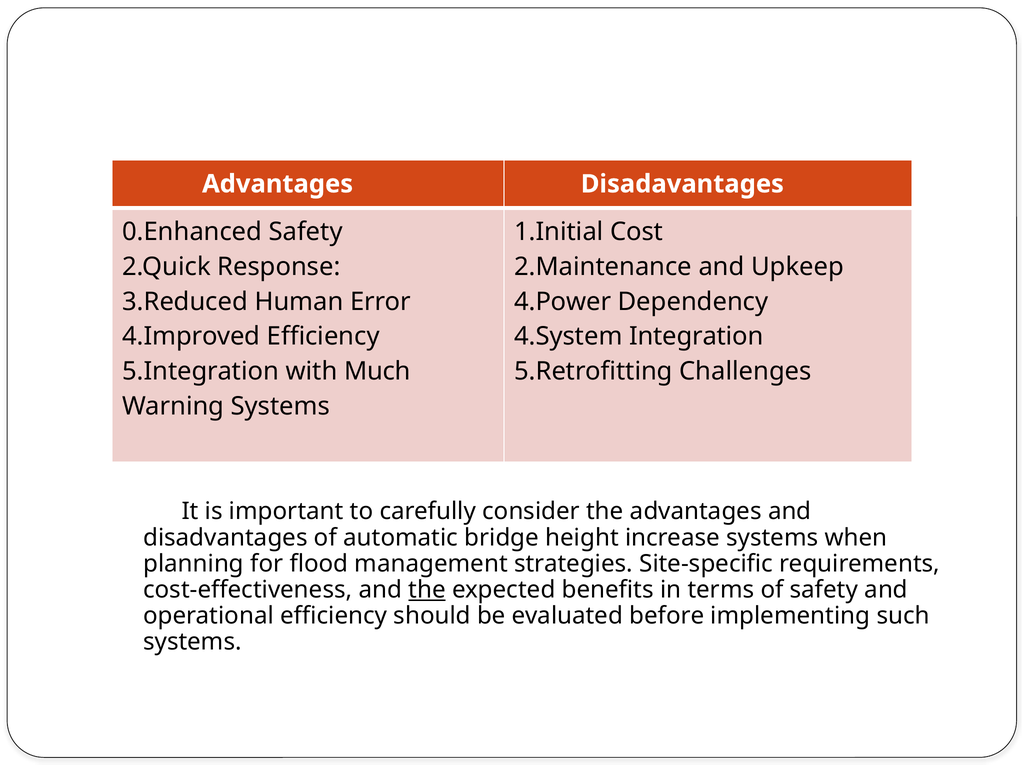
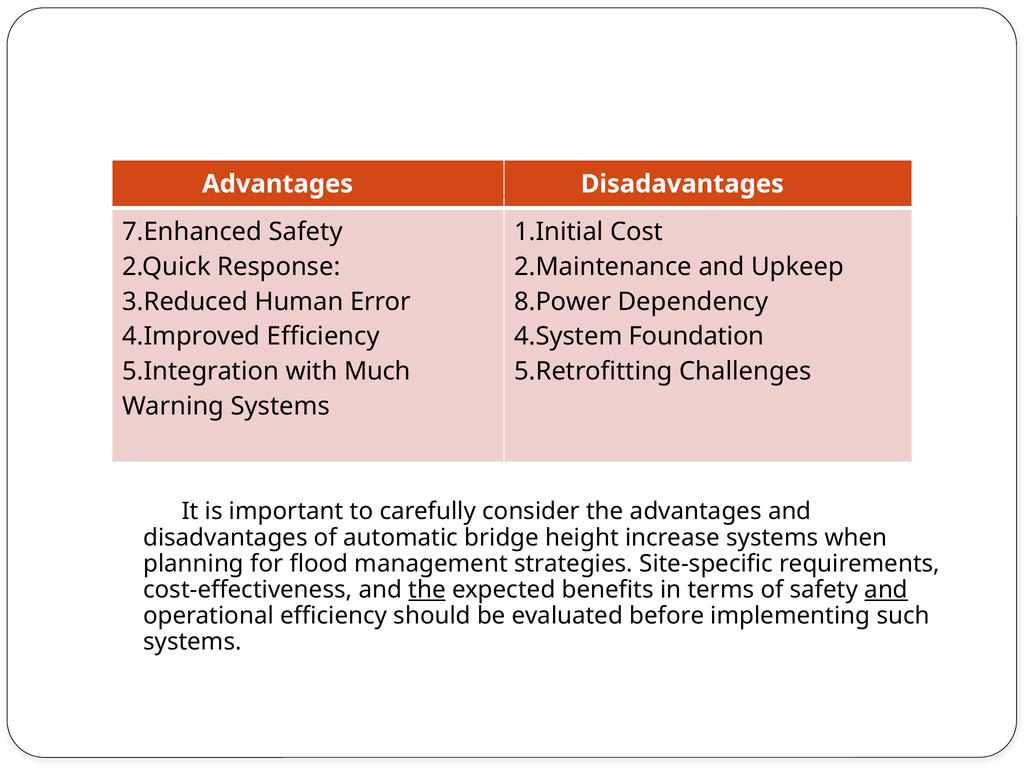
0.Enhanced: 0.Enhanced -> 7.Enhanced (192, 232)
4.Power: 4.Power -> 8.Power (563, 302)
Integration: Integration -> Foundation (696, 336)
and underline: none -> present (886, 590)
